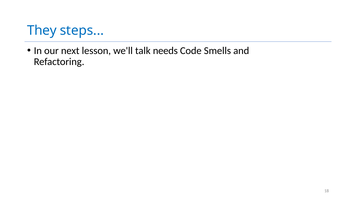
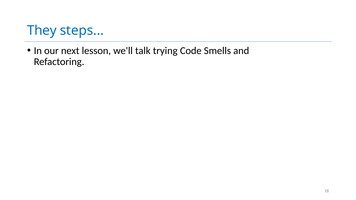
needs: needs -> trying (165, 51)
